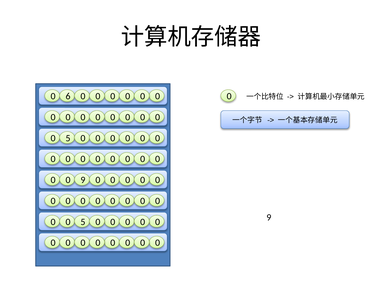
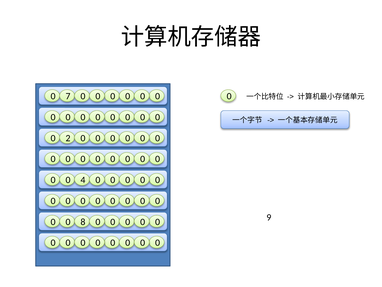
6: 6 -> 7 (68, 96)
5: 5 -> 2 (68, 138)
0 9: 9 -> 4 (83, 180)
5: 5 -> 8 (83, 221)
